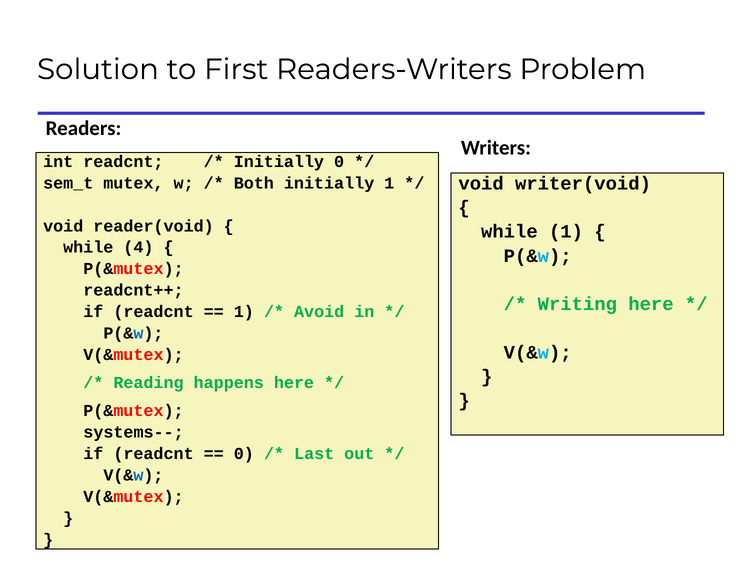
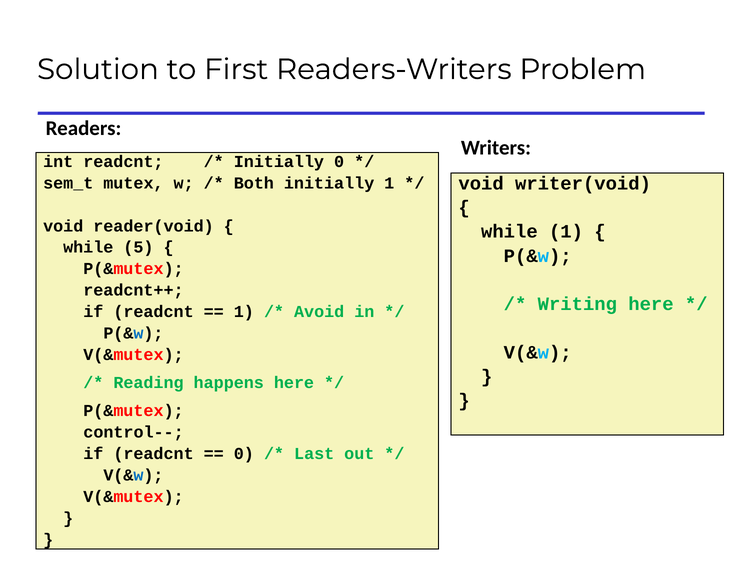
4: 4 -> 5 (138, 248)
systems--: systems-- -> control-- (134, 433)
